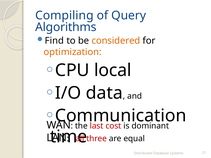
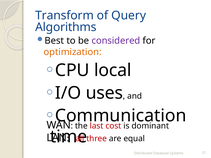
Compiling: Compiling -> Transform (64, 16)
Find: Find -> Best (54, 41)
considered colour: orange -> purple (116, 41)
data: data -> uses (104, 93)
